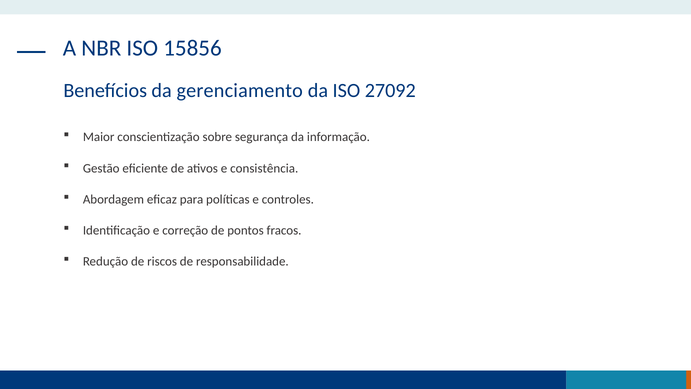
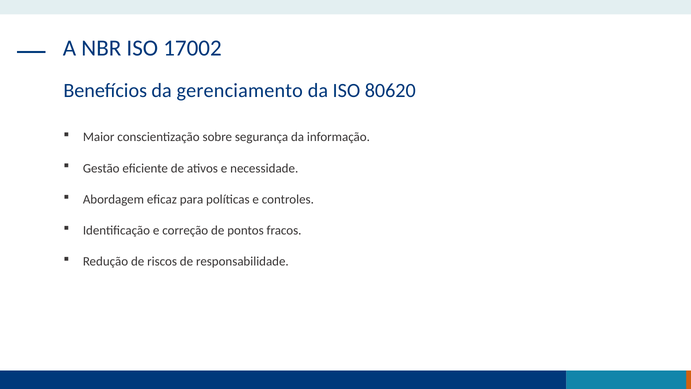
15856: 15856 -> 17002 (192, 48)
27092: 27092 -> 80620 (390, 90)
consistência: consistência -> necessidade (264, 168)
